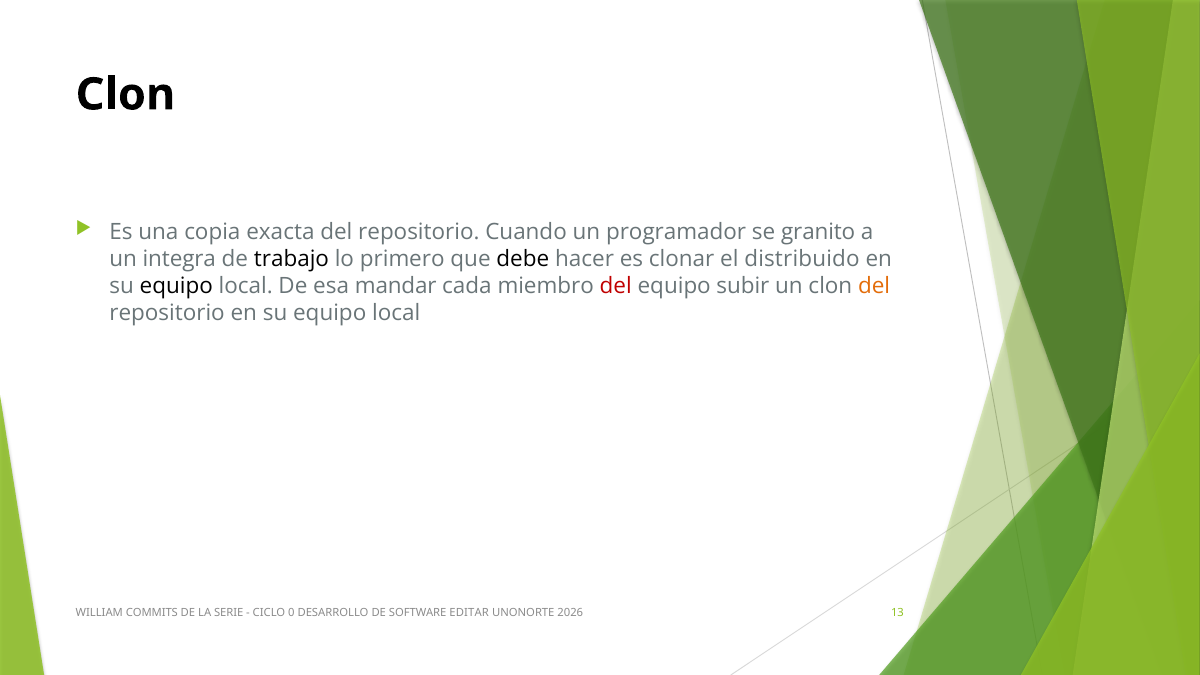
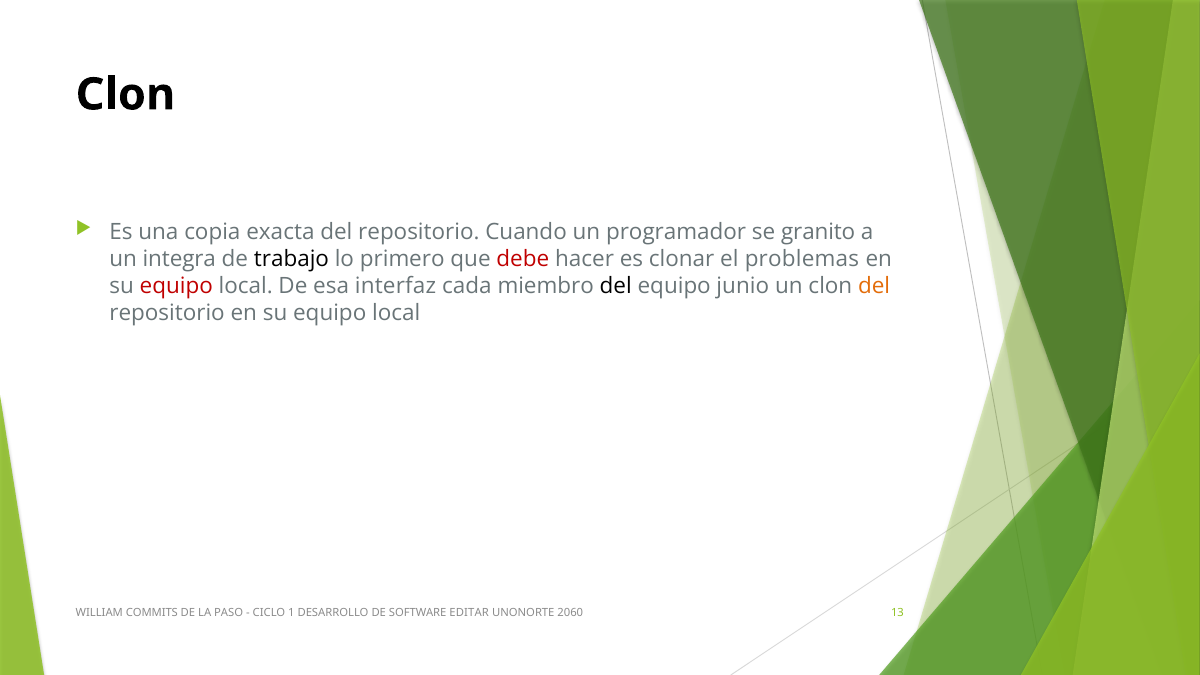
debe colour: black -> red (523, 259)
distribuido: distribuido -> problemas (802, 259)
equipo colour: black -> red (176, 286)
mandar: mandar -> interfaz (396, 286)
del colour: red -> black (616, 286)
subir: subir -> junio (743, 286)
SERIE: SERIE -> PASO (229, 612)
0: 0 -> 1 (291, 612)
2026: 2026 -> 2060 (570, 612)
